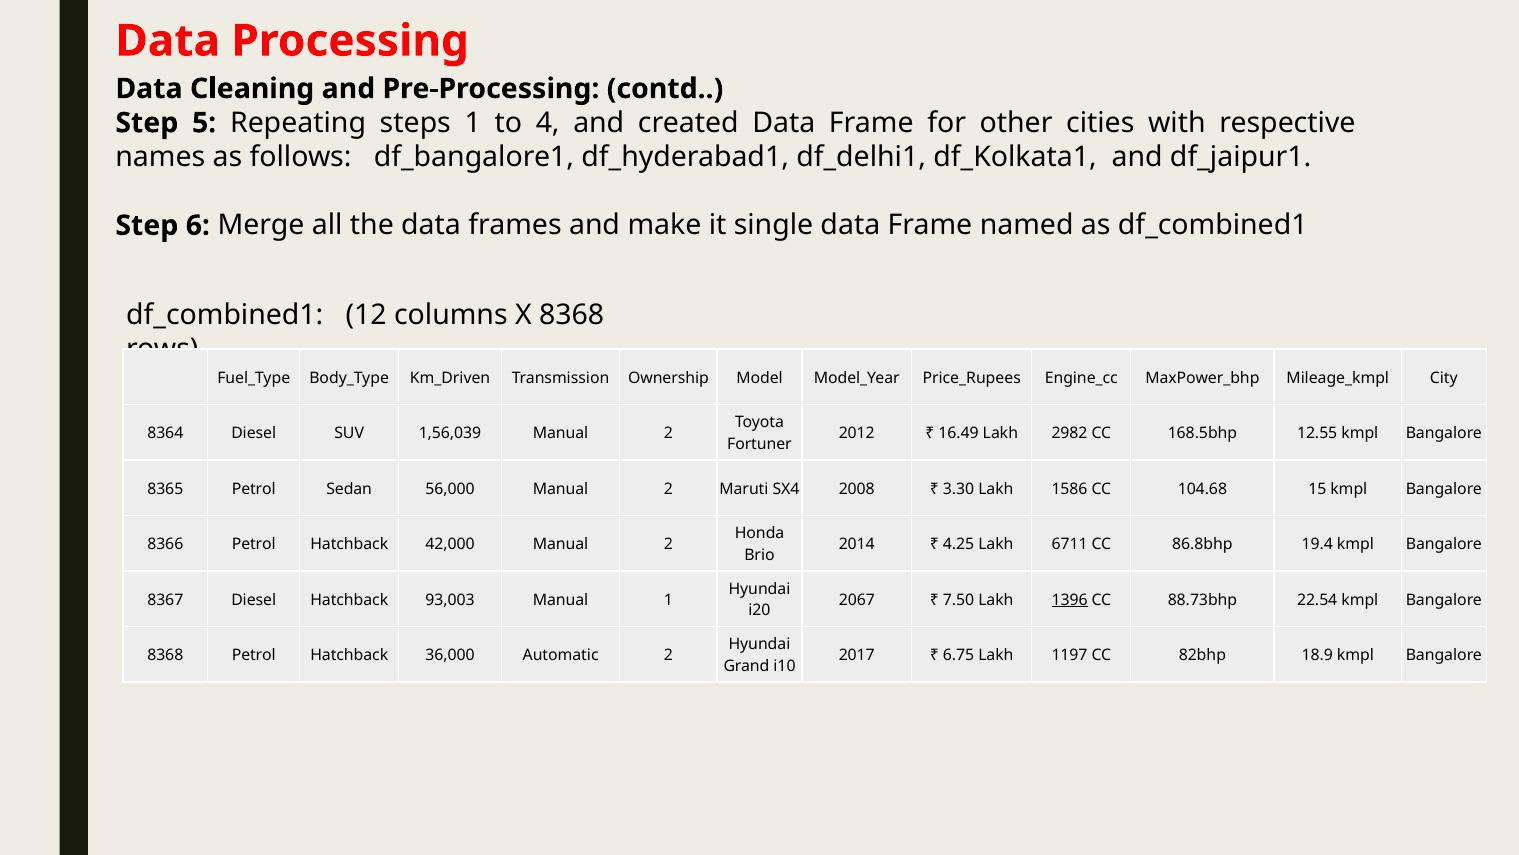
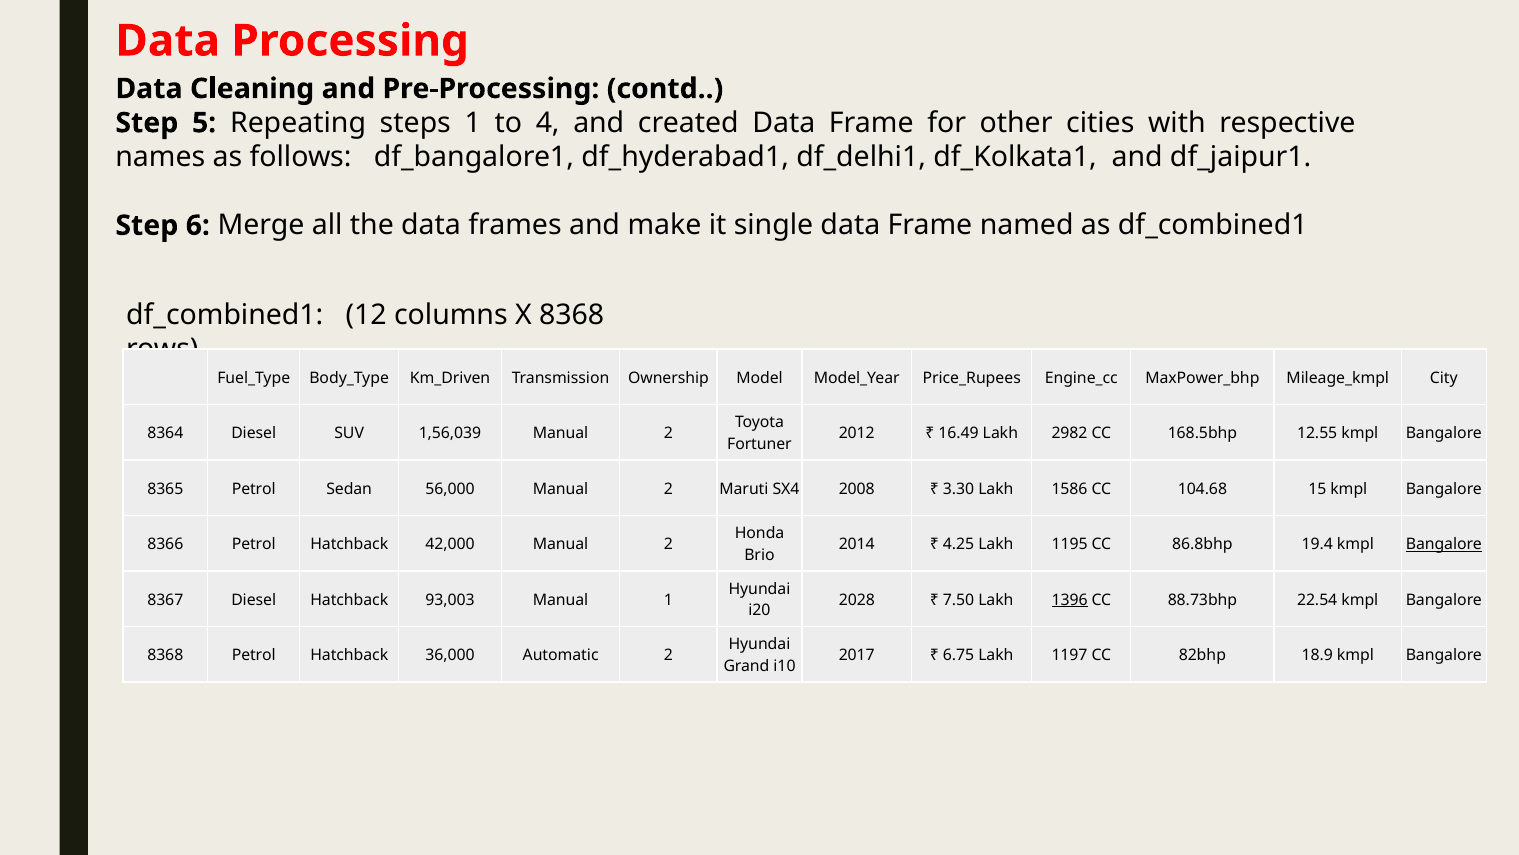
6711: 6711 -> 1195 (1070, 544)
Bangalore underline: none -> present (1444, 544)
2067: 2067 -> 2028 (857, 599)
